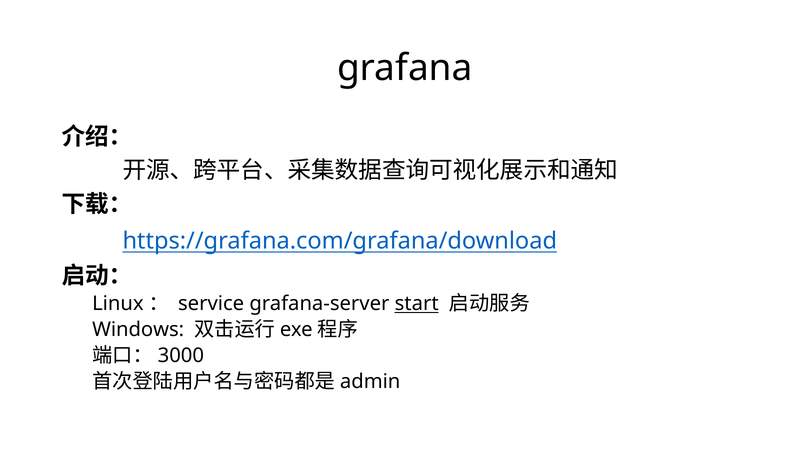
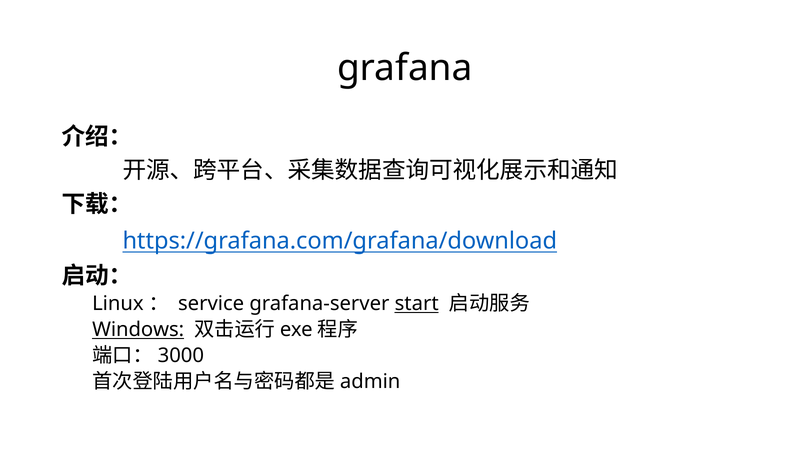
Windows underline: none -> present (138, 330)
